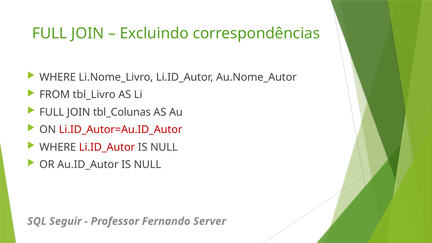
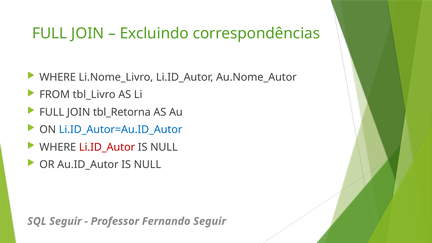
tbl_Colunas: tbl_Colunas -> tbl_Retorna (122, 112)
Li.ID_Autor=Au.ID_Autor colour: red -> blue (121, 130)
Fernando Server: Server -> Seguir (210, 221)
